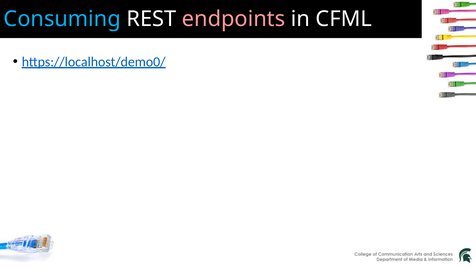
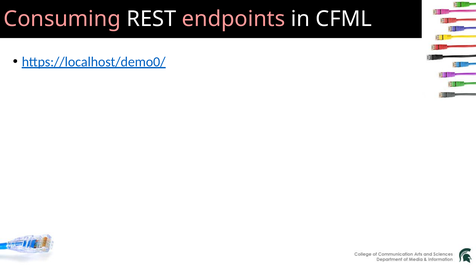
Consuming colour: light blue -> pink (62, 19)
